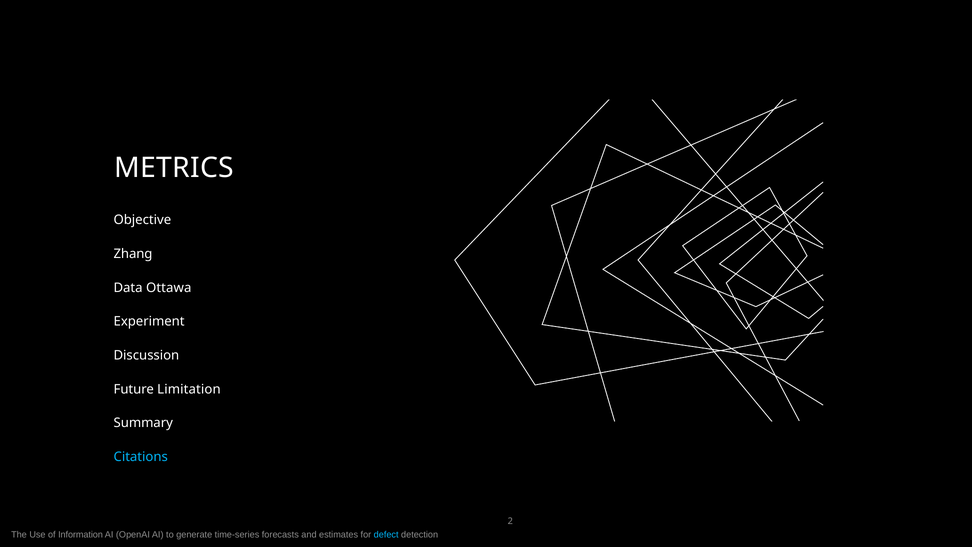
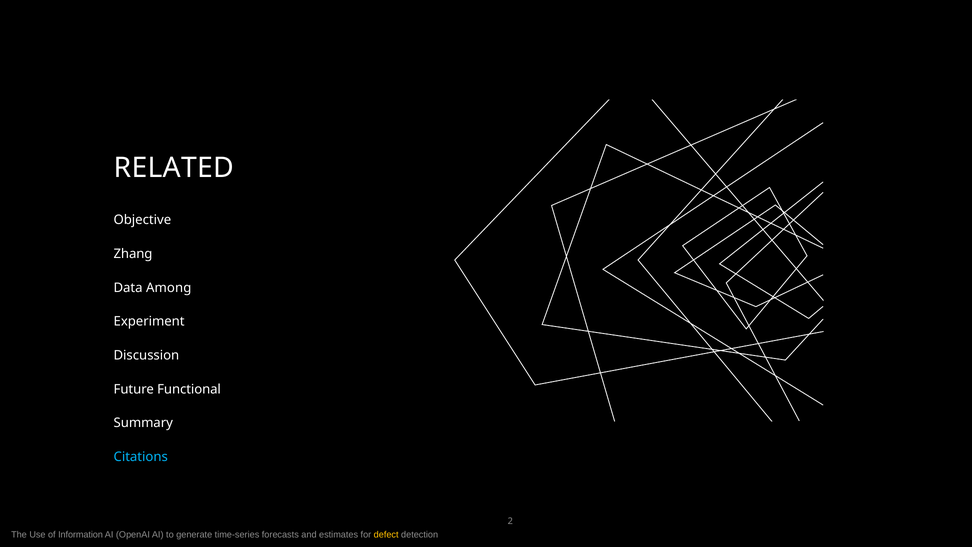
METRICS: METRICS -> RELATED (174, 168)
Ottawa: Ottawa -> Among (169, 288)
Limitation: Limitation -> Functional (189, 389)
defect colour: light blue -> yellow (386, 534)
